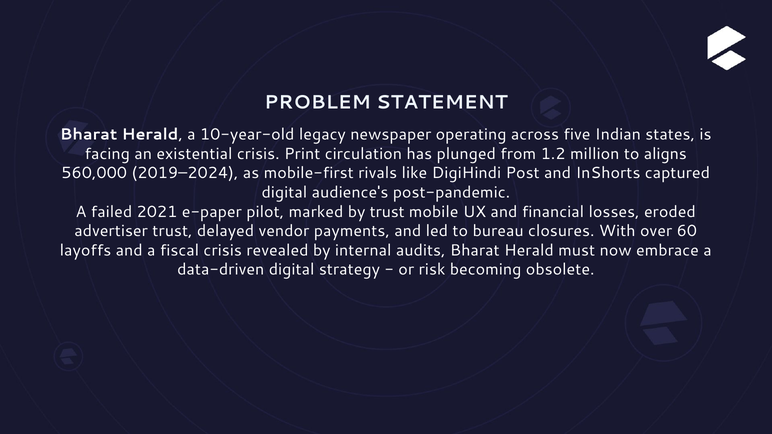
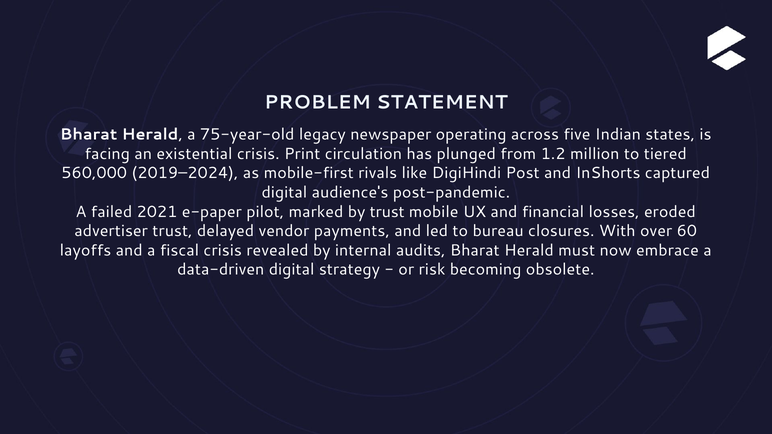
10-year-old: 10-year-old -> 75-year-old (247, 135)
aligns: aligns -> tiered (665, 154)
